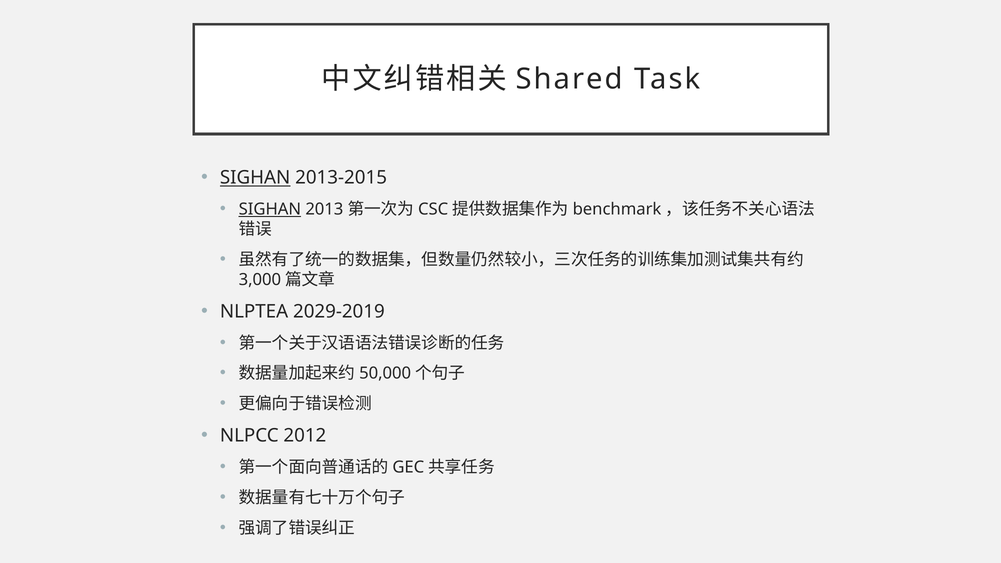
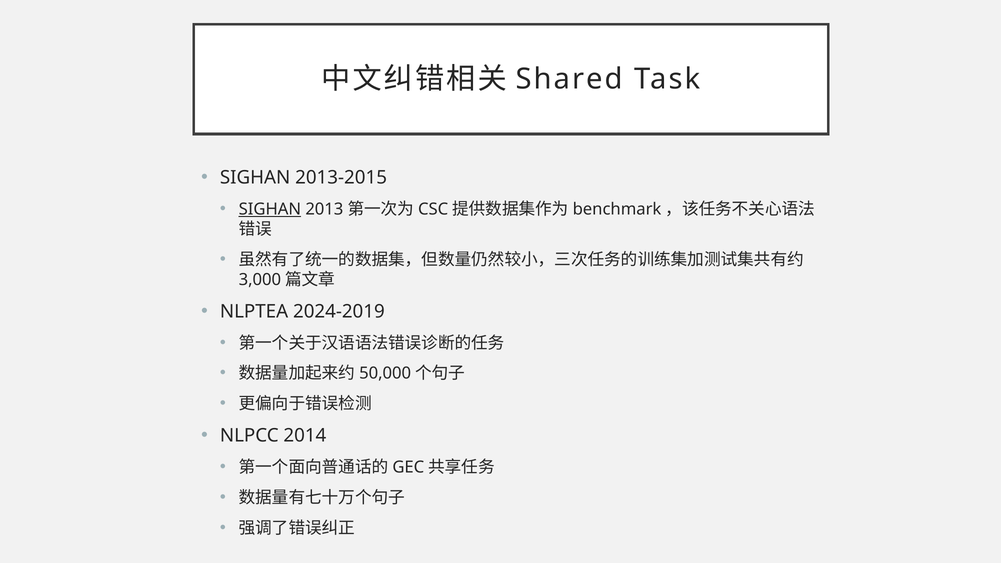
SIGHAN underline: present -> none (255, 178)
2029-2019: 2029-2019 -> 2024-2019 (339, 312)
2012: 2012 -> 2014 (305, 436)
